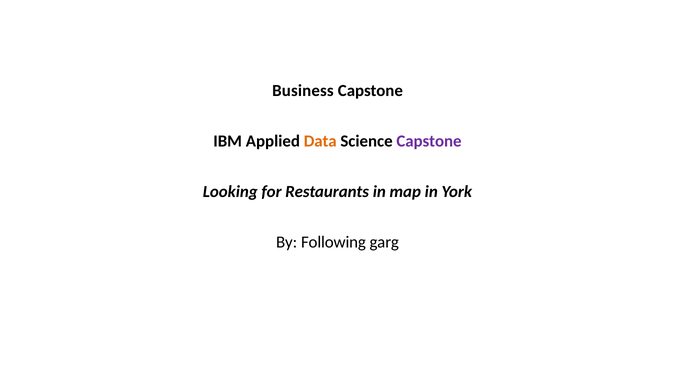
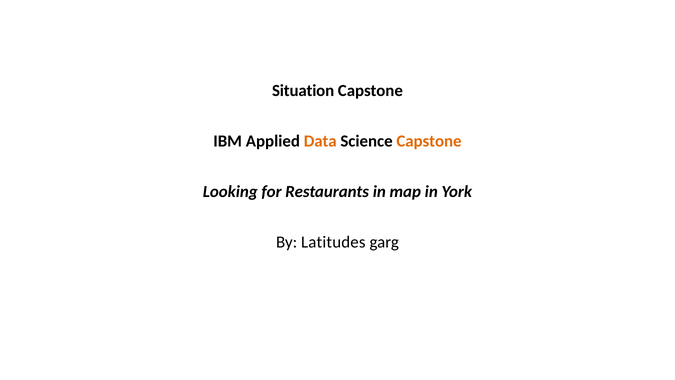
Business: Business -> Situation (303, 91)
Capstone colour: purple -> orange (429, 141)
Following: Following -> Latitudes (333, 242)
